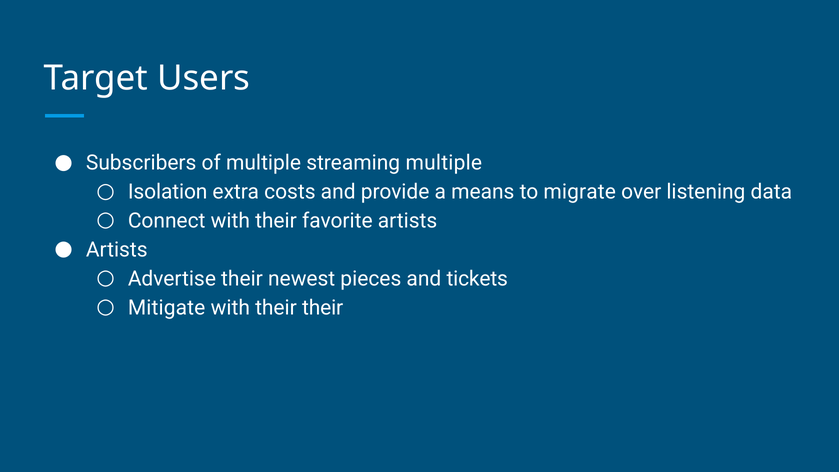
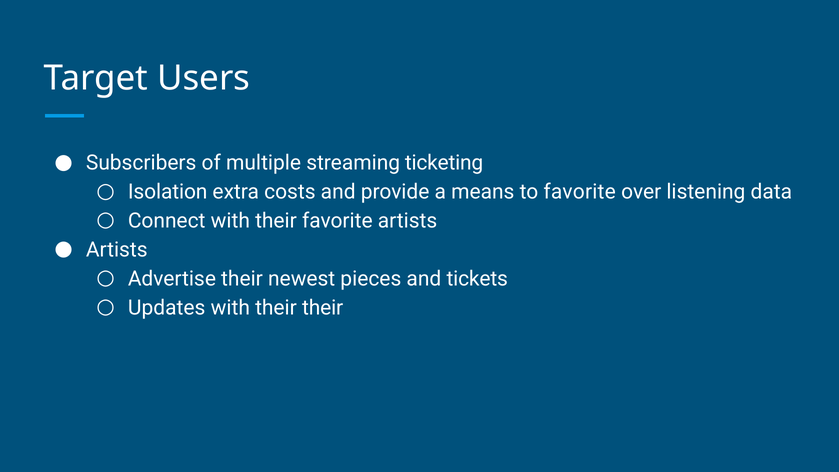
streaming multiple: multiple -> ticketing (444, 163)
to migrate: migrate -> favorite (580, 192)
Mitigate: Mitigate -> Updates (167, 308)
